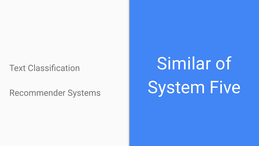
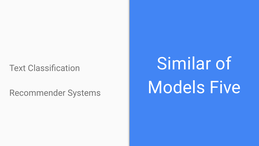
System: System -> Models (176, 88)
